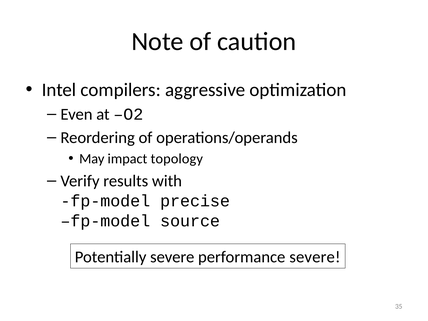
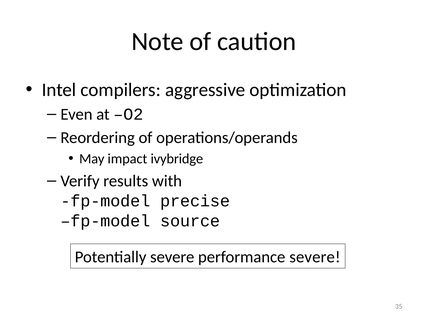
topology: topology -> ivybridge (177, 159)
